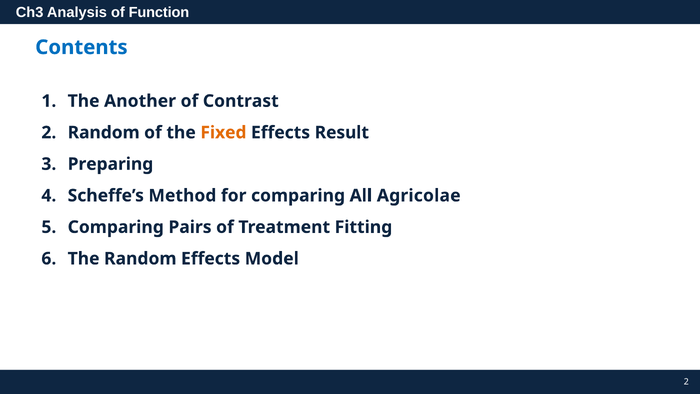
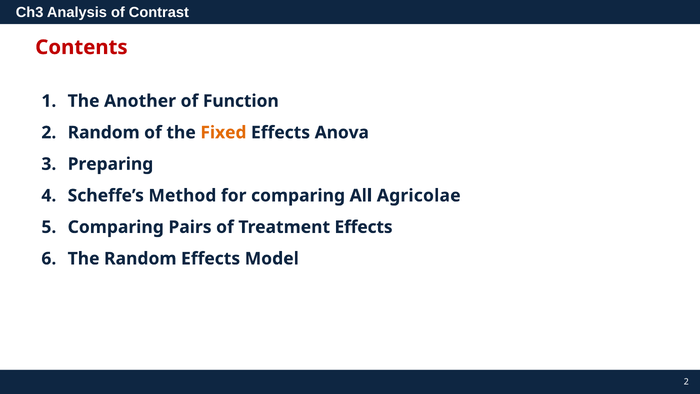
Function: Function -> Contrast (159, 12)
Contents colour: blue -> red (81, 47)
Contrast: Contrast -> Function (241, 101)
Result: Result -> Anova (342, 132)
Treatment Fitting: Fitting -> Effects (364, 227)
